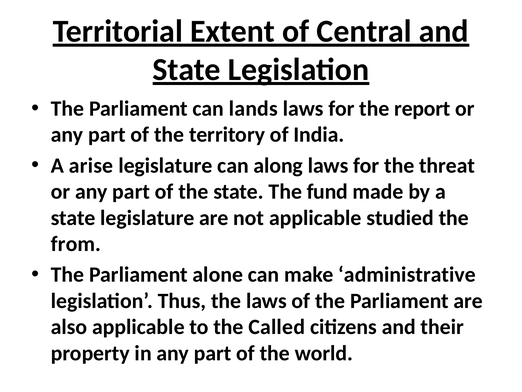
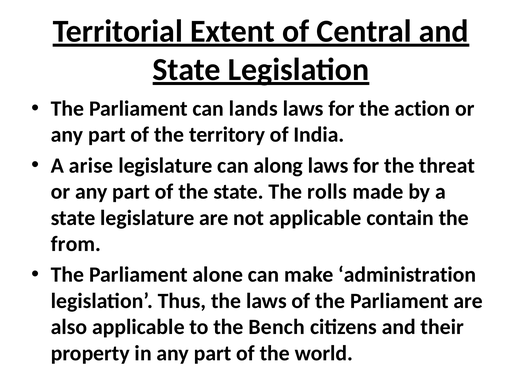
report: report -> action (422, 109)
fund: fund -> rolls (327, 191)
studied: studied -> contain (400, 218)
administrative: administrative -> administration (407, 274)
Called: Called -> Bench (277, 327)
